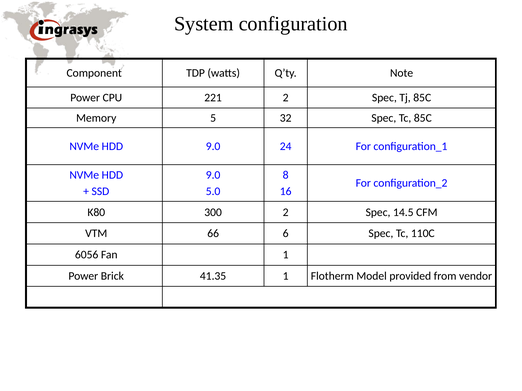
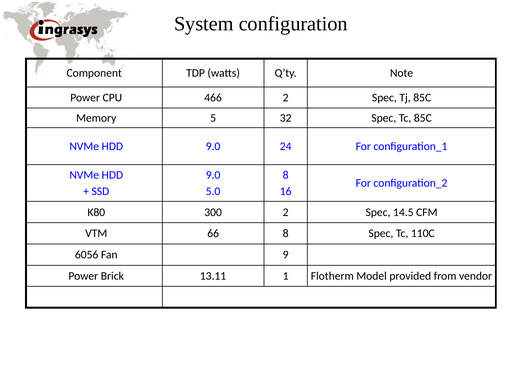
221: 221 -> 466 (213, 98)
66 6: 6 -> 8 (286, 234)
Fan 1: 1 -> 9 (286, 255)
41.35: 41.35 -> 13.11 (213, 276)
